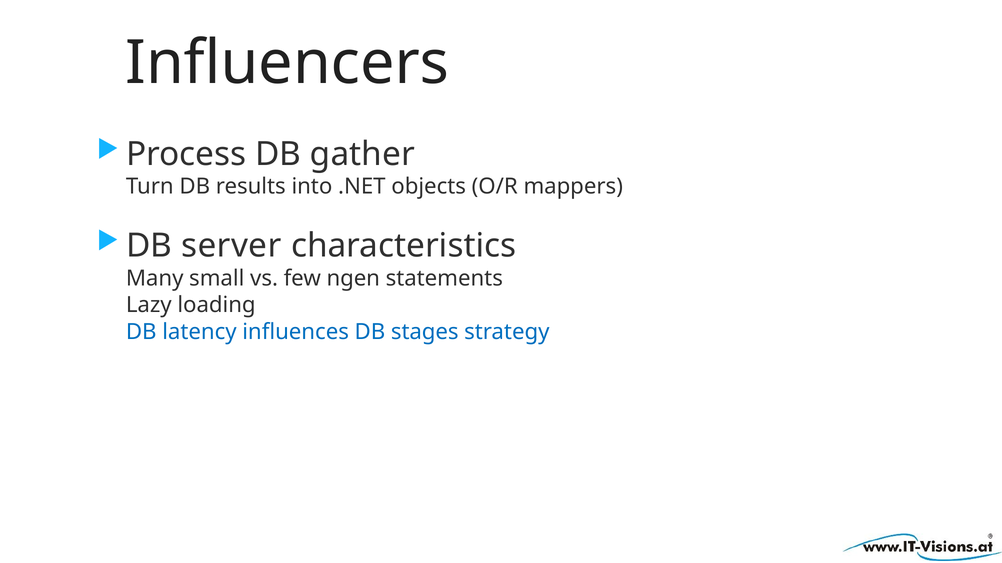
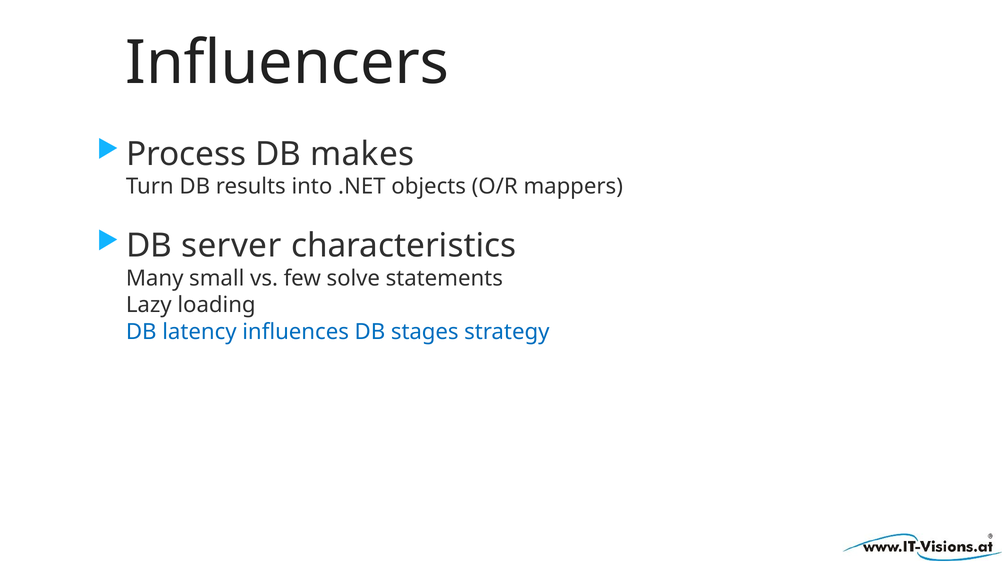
gather: gather -> makes (362, 154)
ngen: ngen -> solve (353, 279)
